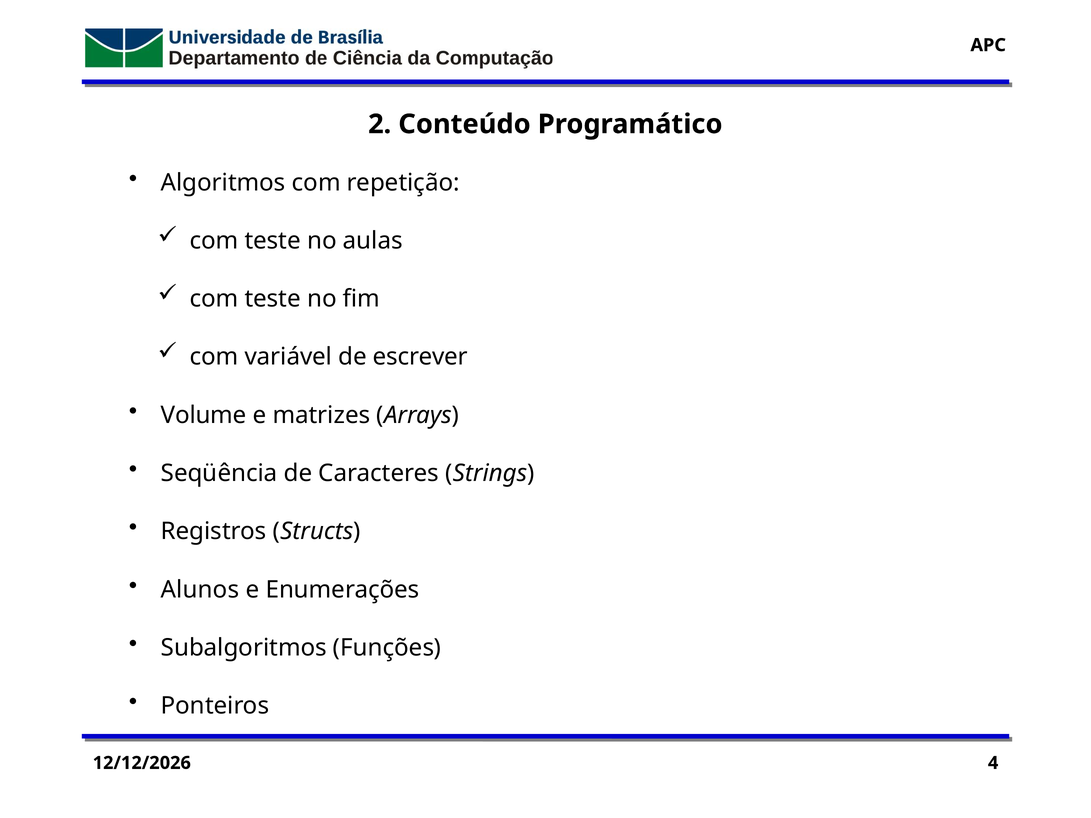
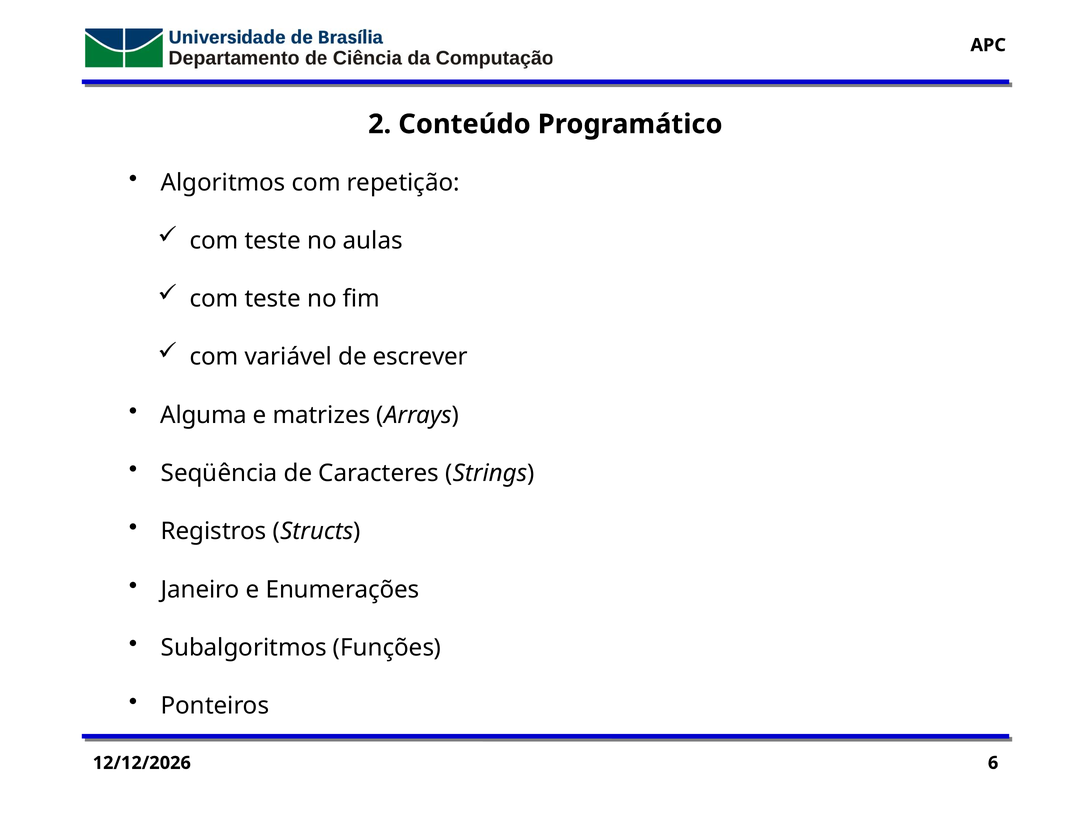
Volume: Volume -> Alguma (204, 415)
Alunos: Alunos -> Janeiro (200, 590)
4: 4 -> 6 (993, 763)
